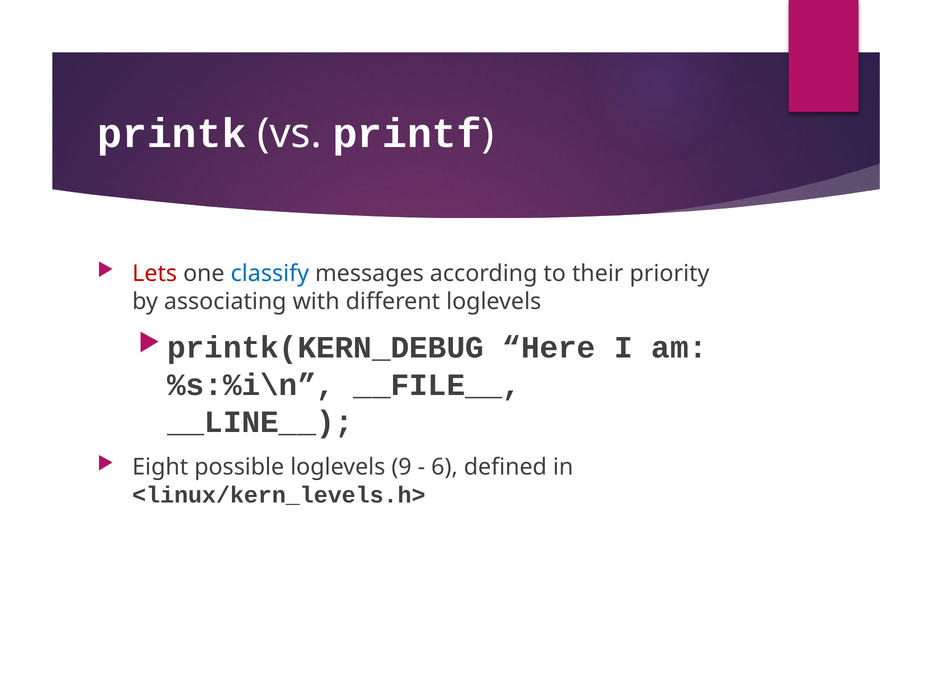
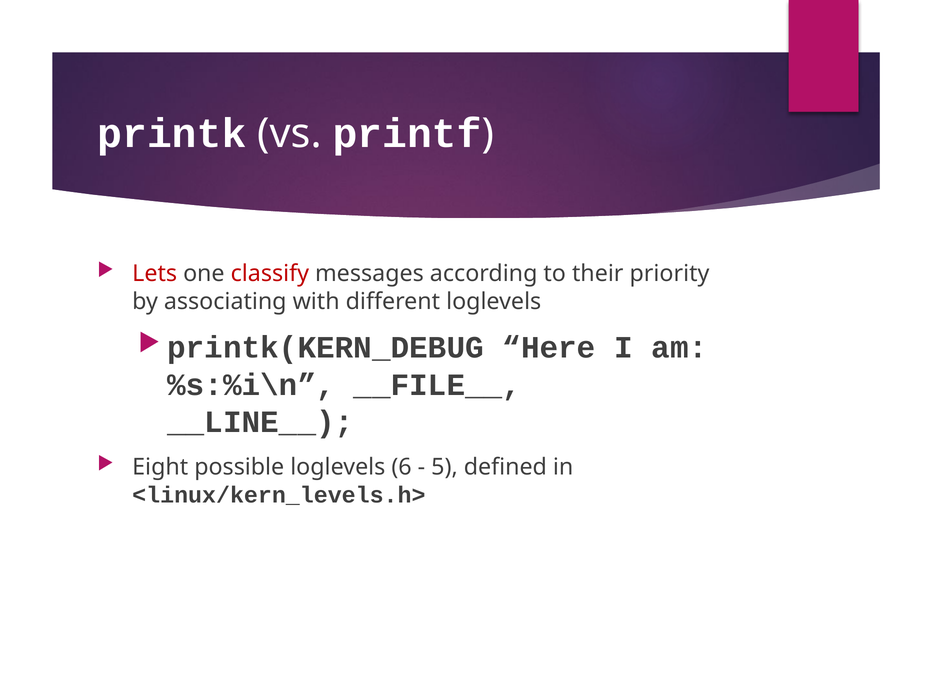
classify colour: blue -> red (270, 274)
9: 9 -> 6 (402, 467)
6: 6 -> 5 (445, 467)
